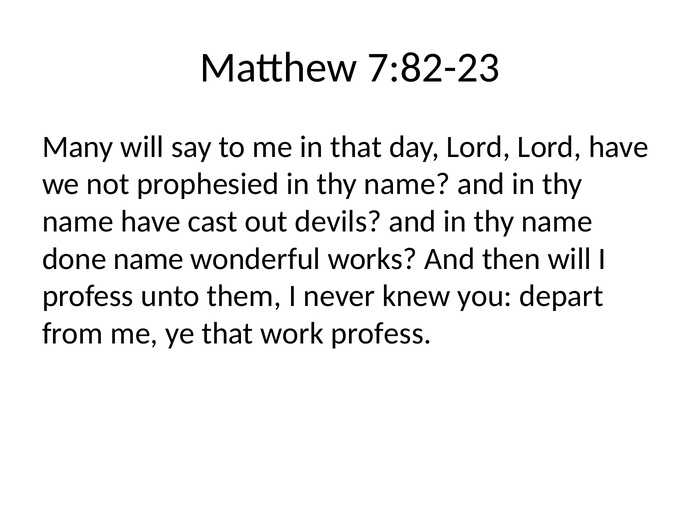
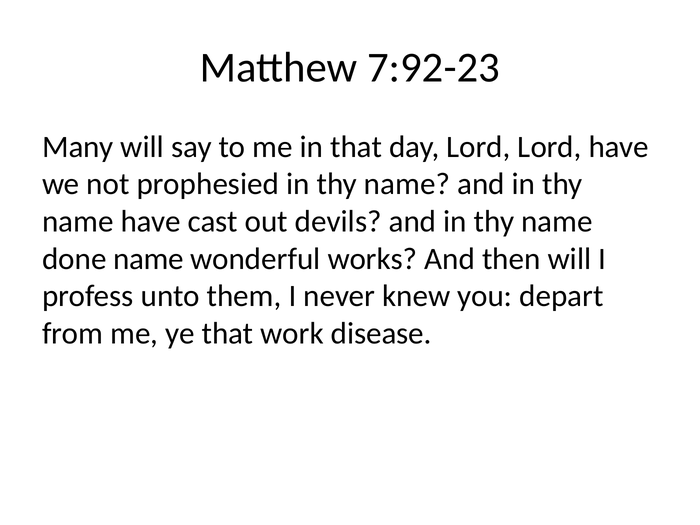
7:82-23: 7:82-23 -> 7:92-23 (434, 68)
work profess: profess -> disease (381, 334)
